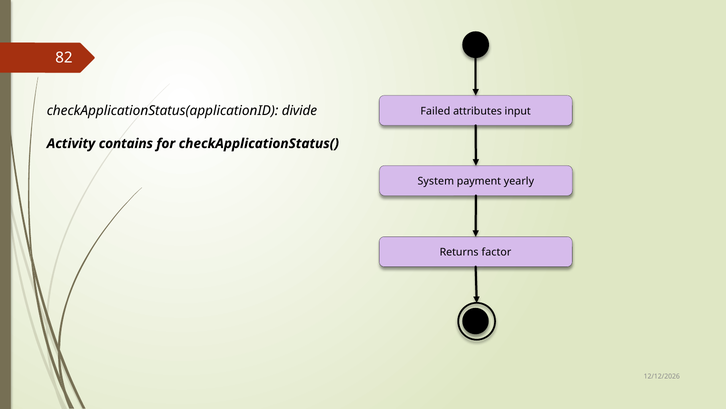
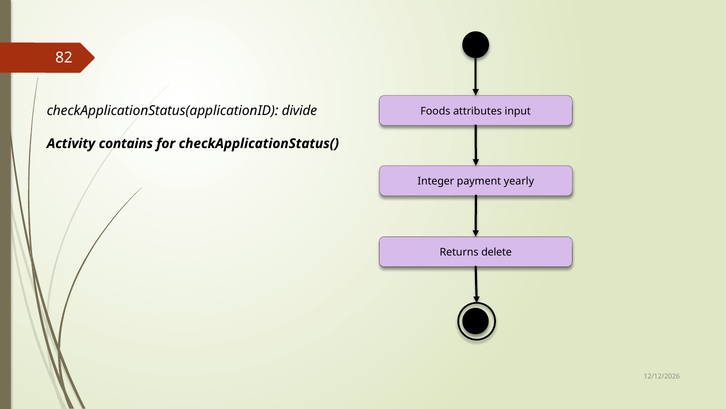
Failed: Failed -> Foods (435, 111)
System: System -> Integer (436, 181)
factor: factor -> delete (497, 252)
